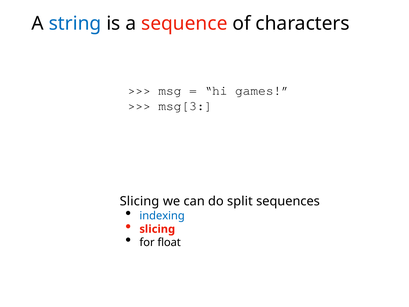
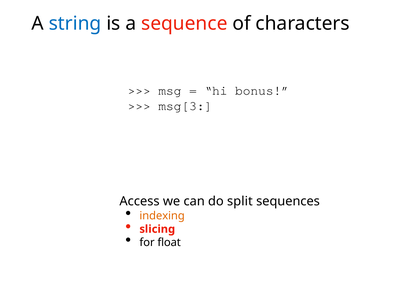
games: games -> bonus (262, 90)
Slicing: Slicing -> Access (140, 201)
indexing colour: blue -> orange (162, 216)
